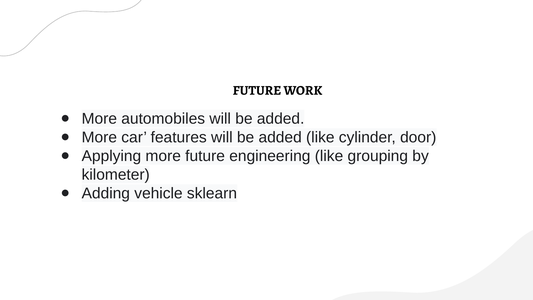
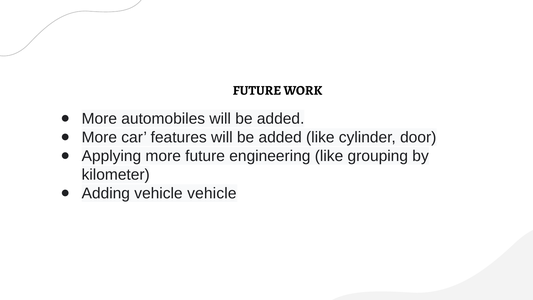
vehicle sklearn: sklearn -> vehicle (212, 193)
